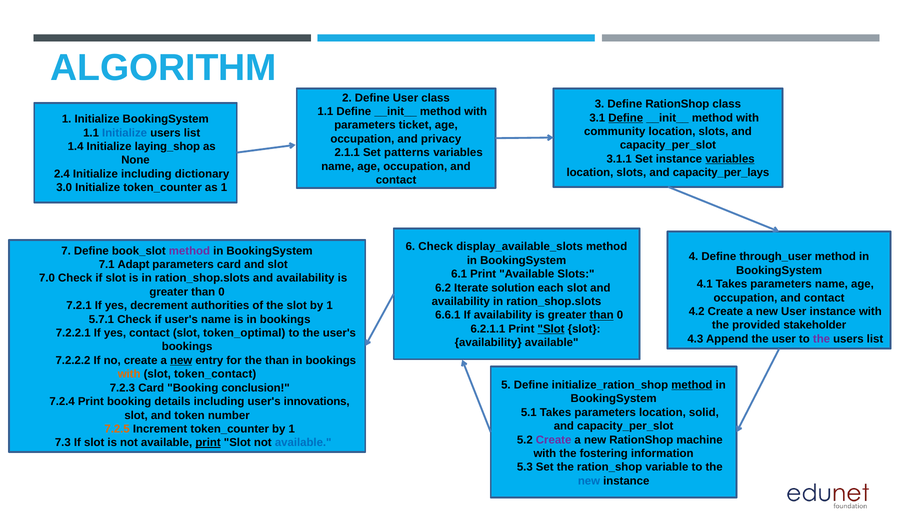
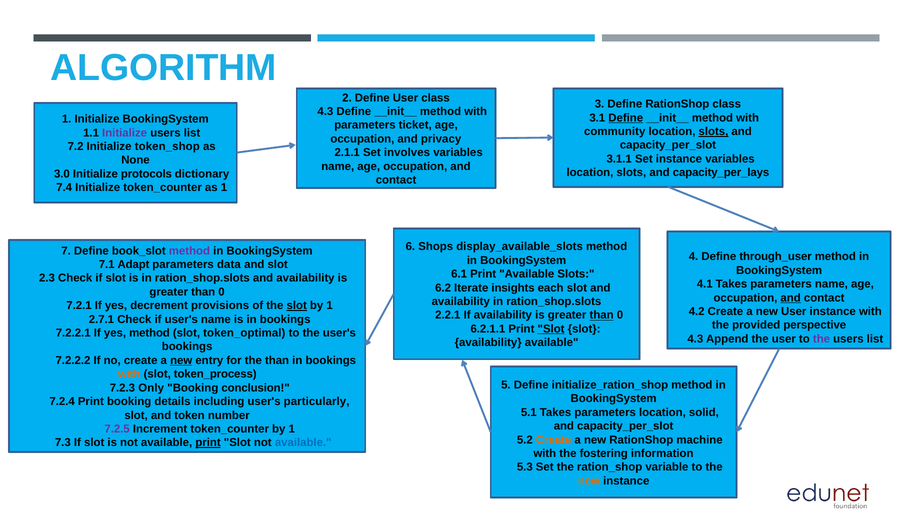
1.1: 1.1 -> 4.3 (325, 111)
slots underline: none -> present (713, 131)
Initialize colour: blue -> purple (125, 133)
1.4: 1.4 -> 7.2 (76, 146)
laying_shop: laying_shop -> token_shop (167, 146)
patterns: patterns -> involves (407, 153)
variables underline: present -> none (730, 159)
2.4: 2.4 -> 3.0 (62, 174)
Initialize including: including -> protocols (146, 174)
3.0: 3.0 -> 7.4 (64, 187)
6 Check: Check -> Shops (436, 246)
parameters card: card -> data (229, 264)
7.0: 7.0 -> 2.3 (47, 278)
solution: solution -> insights (513, 288)
and underline: none -> present (791, 298)
authorities: authorities -> provisions (220, 305)
slot underline: none -> present (297, 305)
6.6.1: 6.6.1 -> 2.2.1 (448, 315)
5.7.1: 5.7.1 -> 2.7.1 (101, 319)
stakeholder: stakeholder -> perspective (815, 325)
yes contact: contact -> method (149, 333)
token_contact: token_contact -> token_process (215, 374)
method underline: present -> none (692, 385)
7.2.3 Card: Card -> Only (151, 388)
innovations: innovations -> particularly (317, 401)
7.2.5 colour: orange -> purple (117, 429)
Create colour: purple -> orange (554, 439)
new colour: blue -> orange (589, 480)
